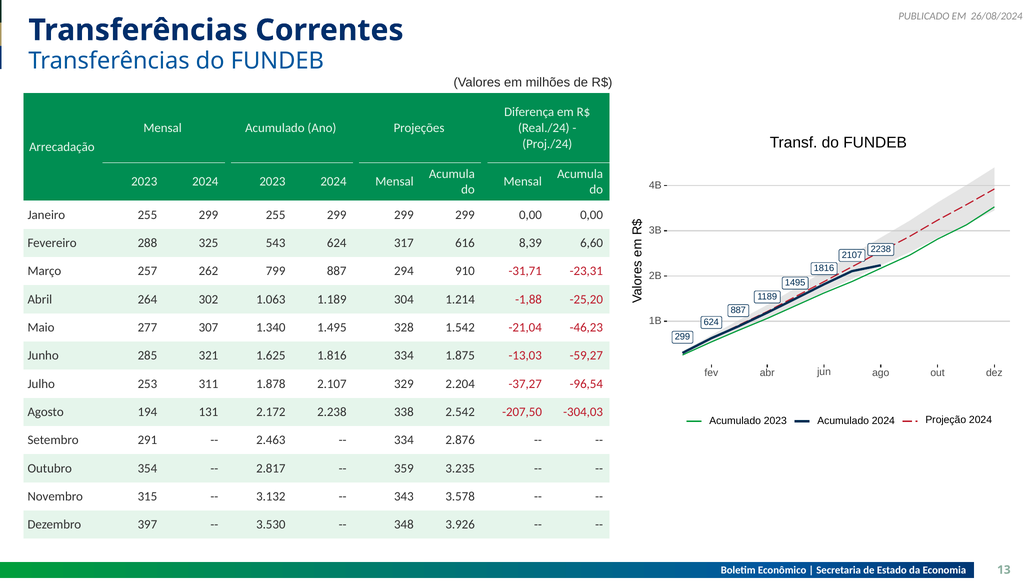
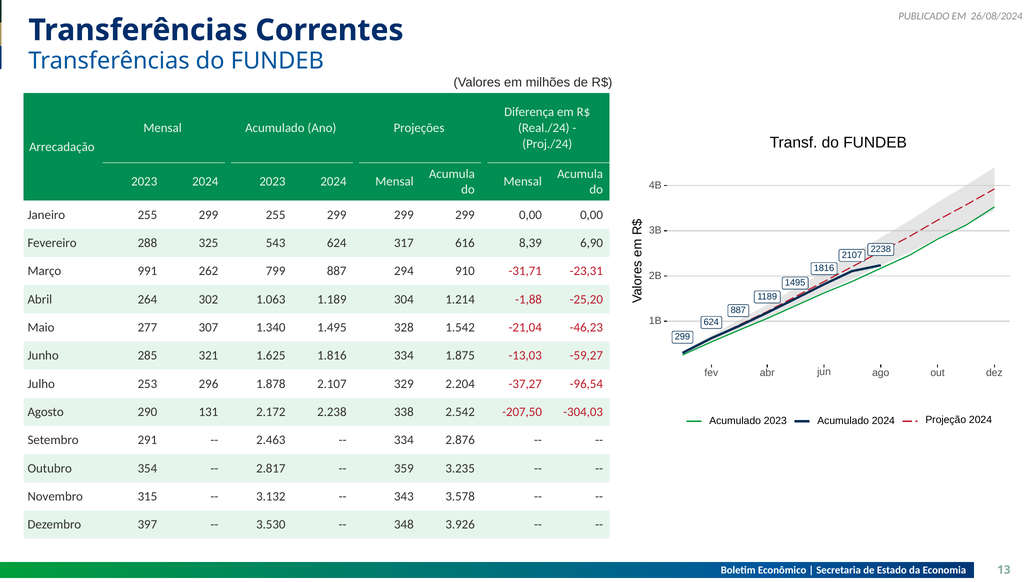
6,60: 6,60 -> 6,90 (592, 243)
257: 257 -> 991 (147, 271)
311: 311 -> 296 (208, 384)
194: 194 -> 290 (147, 412)
